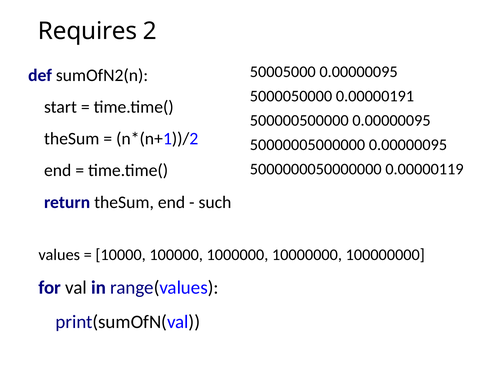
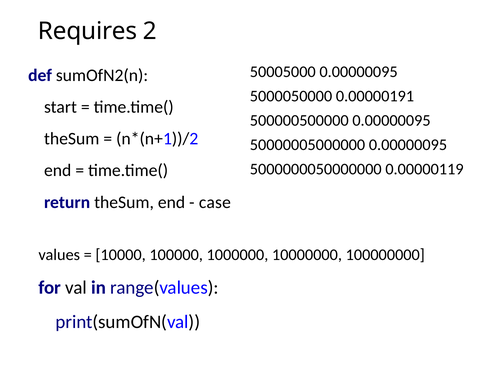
such: such -> case (215, 202)
